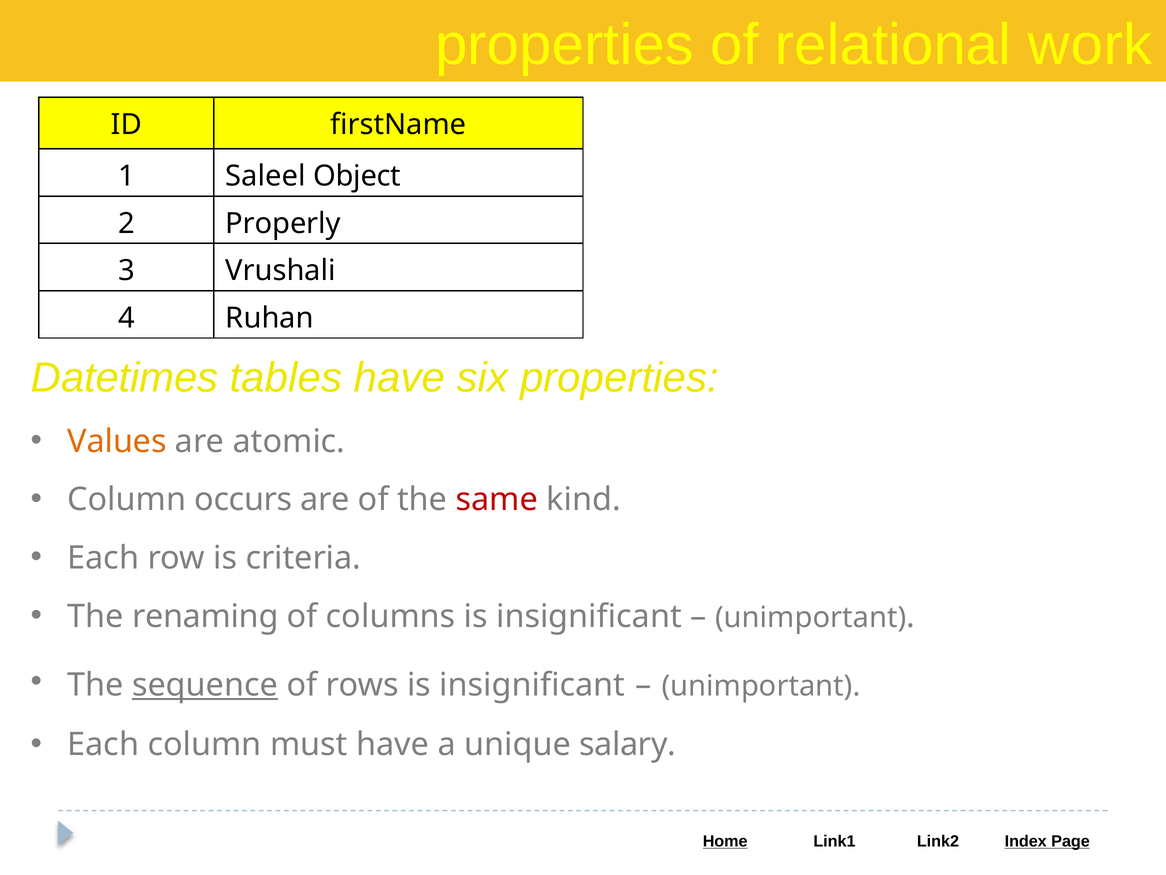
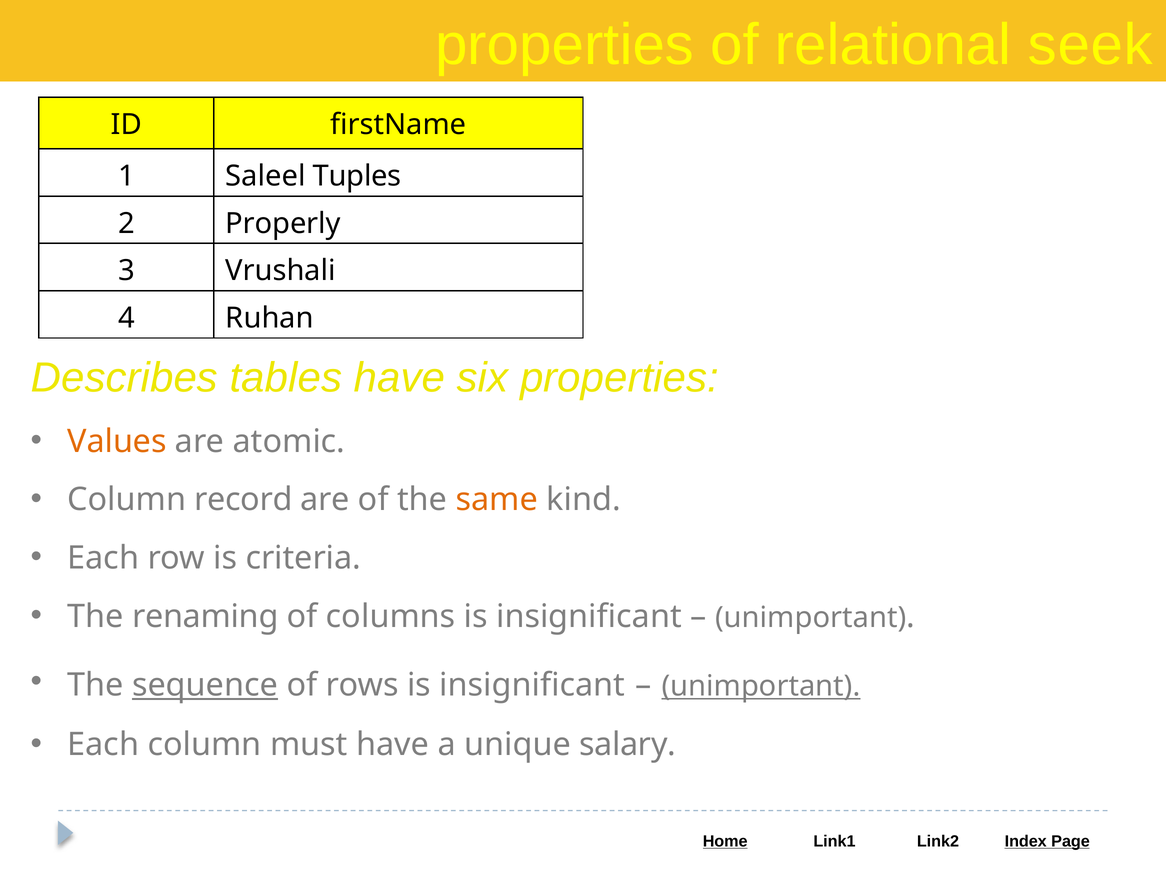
work: work -> seek (1090, 45)
Object: Object -> Tuples (357, 176)
Datetimes: Datetimes -> Describes (124, 378)
occurs: occurs -> record (243, 499)
same colour: red -> orange (497, 499)
unimportant underline: none -> present (761, 686)
